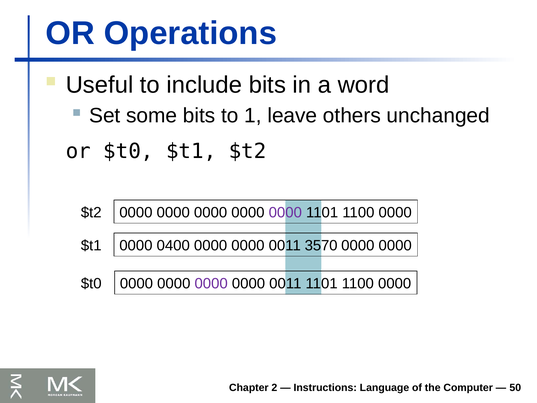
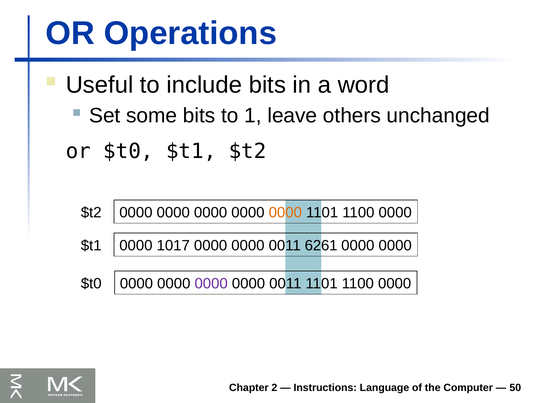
0000 colour: purple -> orange (285, 213)
0400: 0400 -> 1017 (173, 245)
3570: 3570 -> 6261 (321, 245)
